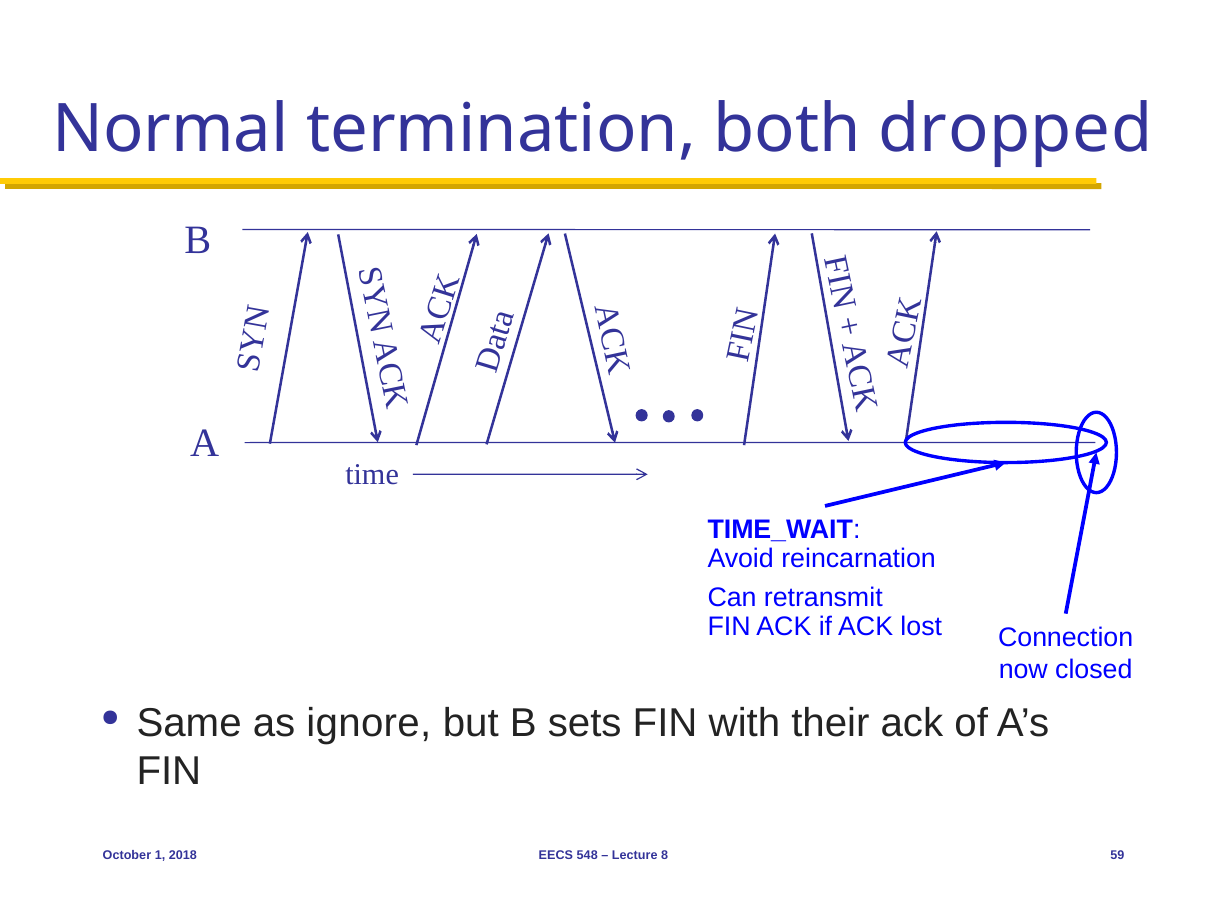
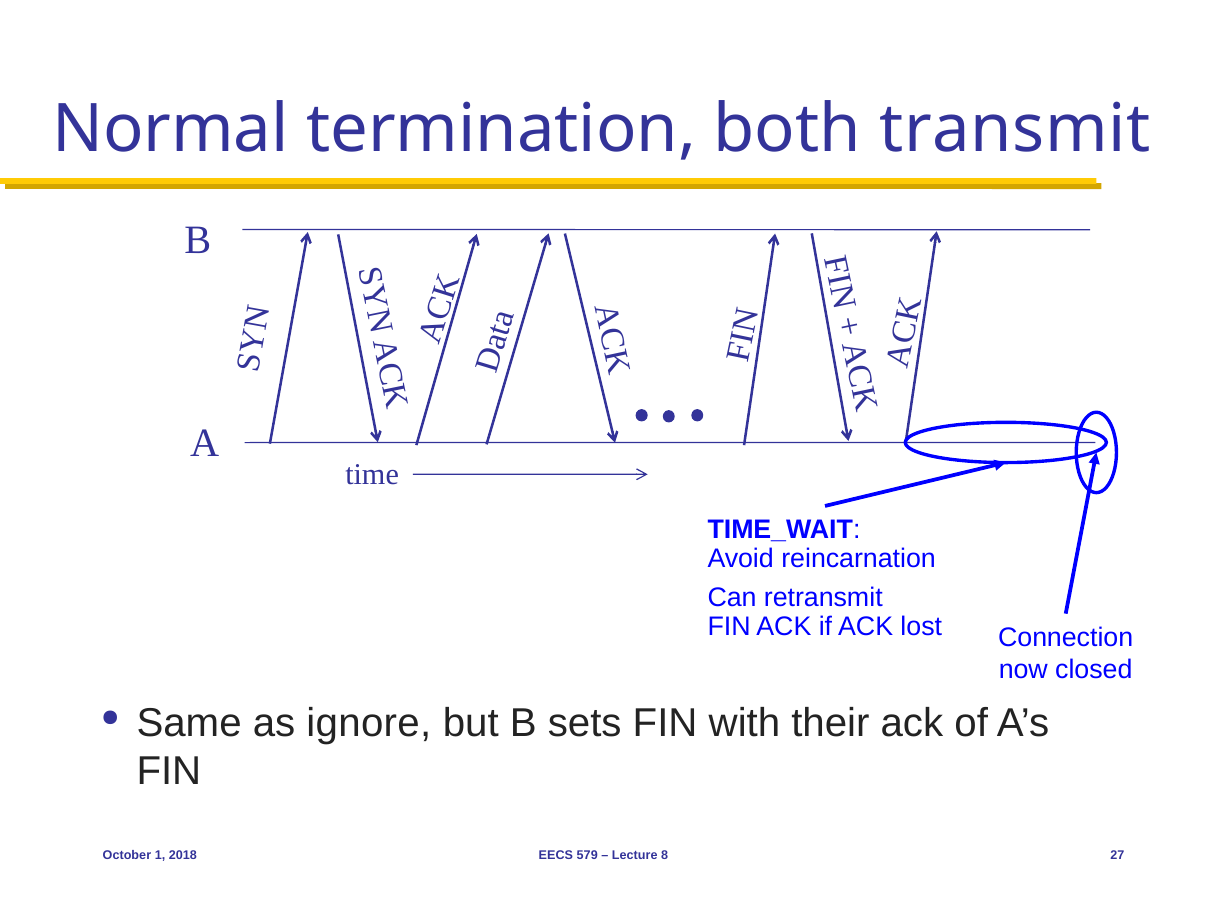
dropped: dropped -> transmit (1015, 129)
548: 548 -> 579 (587, 856)
59: 59 -> 27 (1117, 856)
